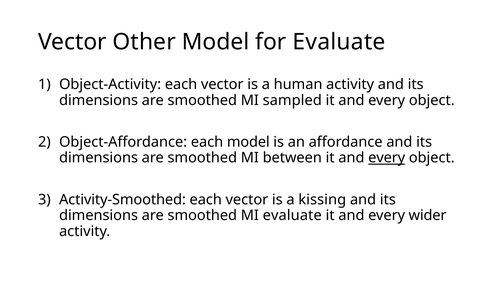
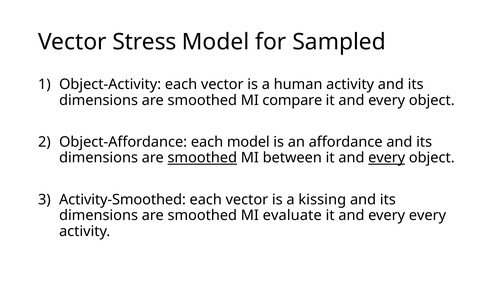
Other: Other -> Stress (144, 42)
for Evaluate: Evaluate -> Sampled (339, 42)
sampled: sampled -> compare (292, 100)
smoothed underline: none -> present (202, 158)
every wider: wider -> every (427, 215)
